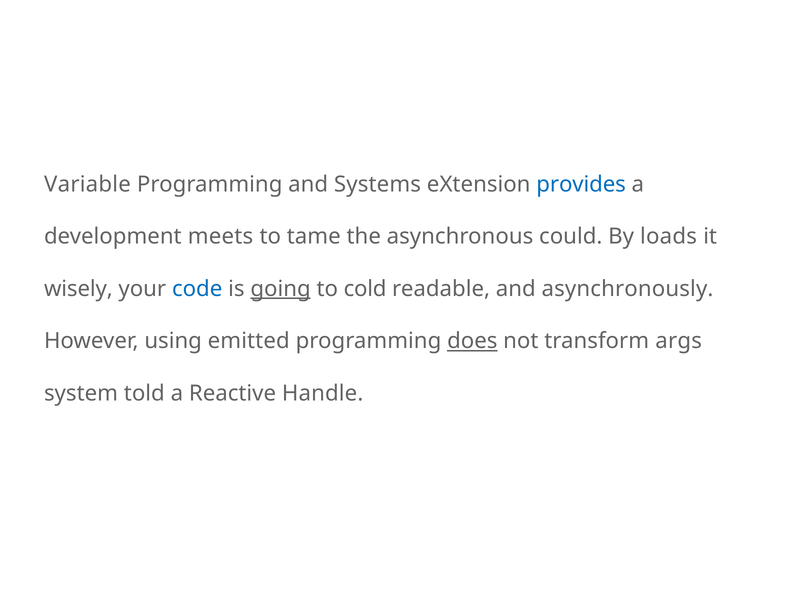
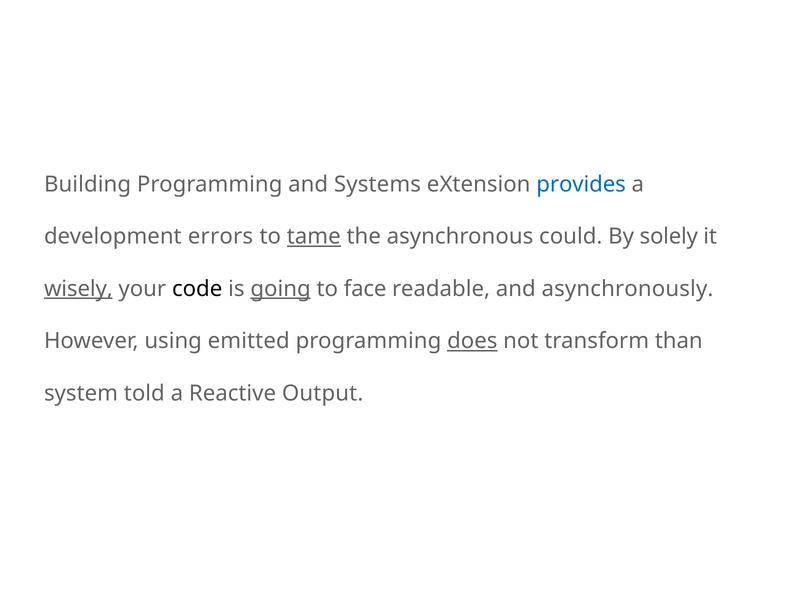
Variable: Variable -> Building (88, 184)
meets: meets -> errors (220, 237)
tame underline: none -> present (314, 237)
loads: loads -> solely (669, 237)
wisely underline: none -> present (78, 289)
code colour: blue -> black (197, 289)
cold: cold -> face (365, 289)
args: args -> than (679, 341)
Handle: Handle -> Output (323, 393)
